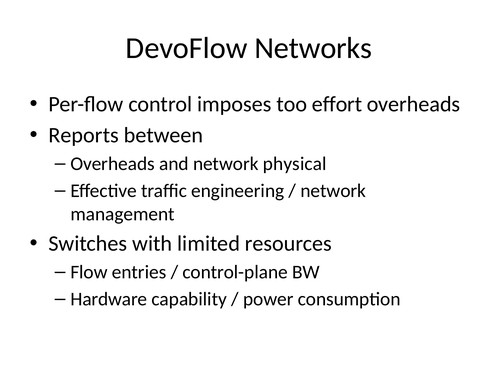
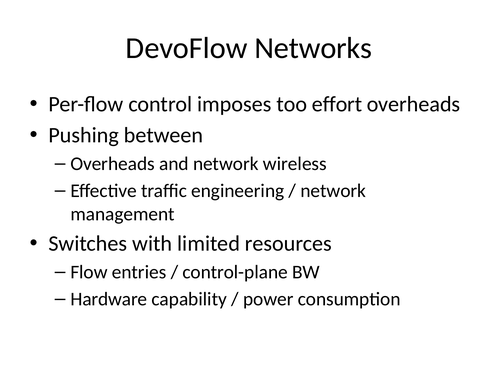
Reports: Reports -> Pushing (84, 136)
physical: physical -> wireless (295, 164)
